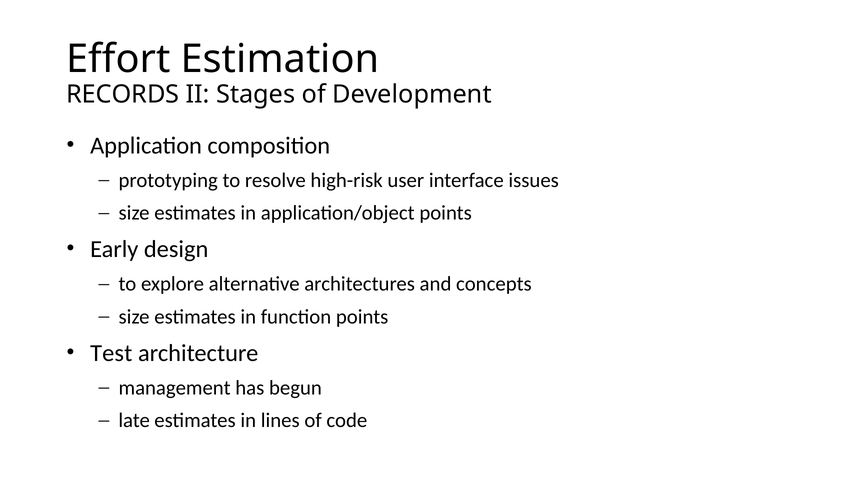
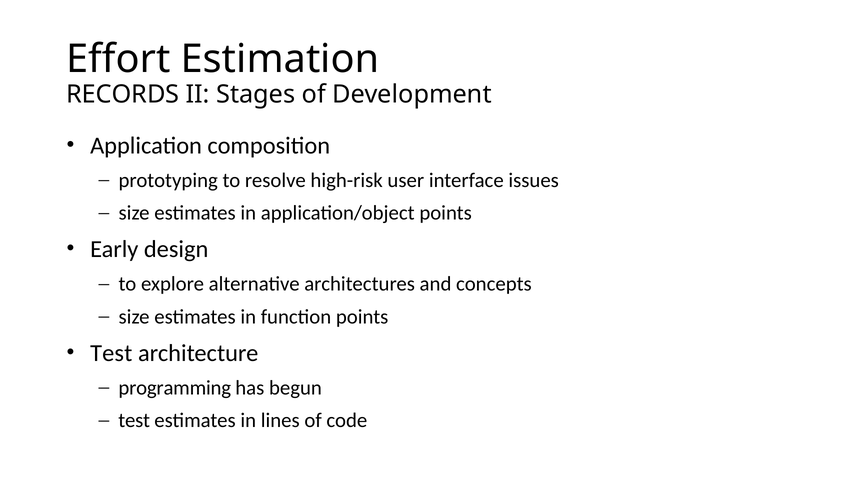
management: management -> programming (175, 388)
late: late -> test (134, 421)
